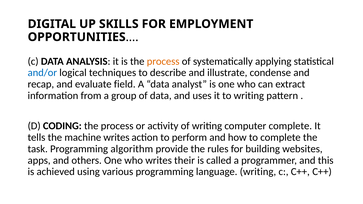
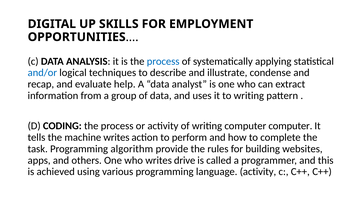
process colour: orange -> blue (163, 61)
field: field -> help (125, 84)
computer complete: complete -> computer (290, 126)
their: their -> drive (185, 160)
language writing: writing -> activity (258, 172)
